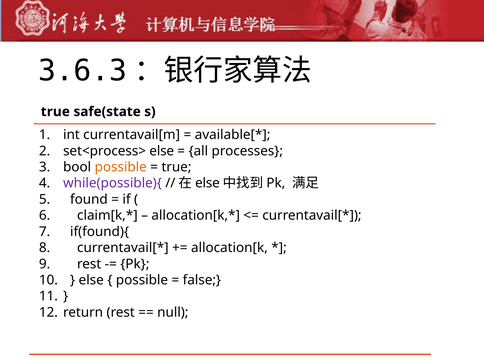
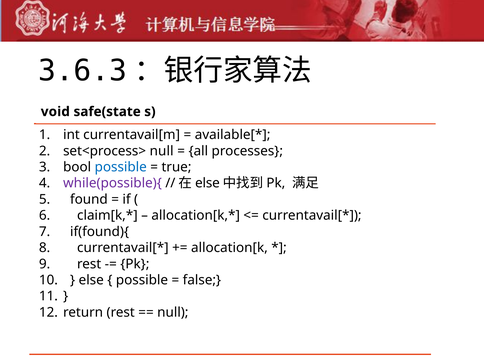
true: true -> void (55, 112)
set<process> else: else -> null (162, 151)
possible colour: orange -> blue (121, 167)
